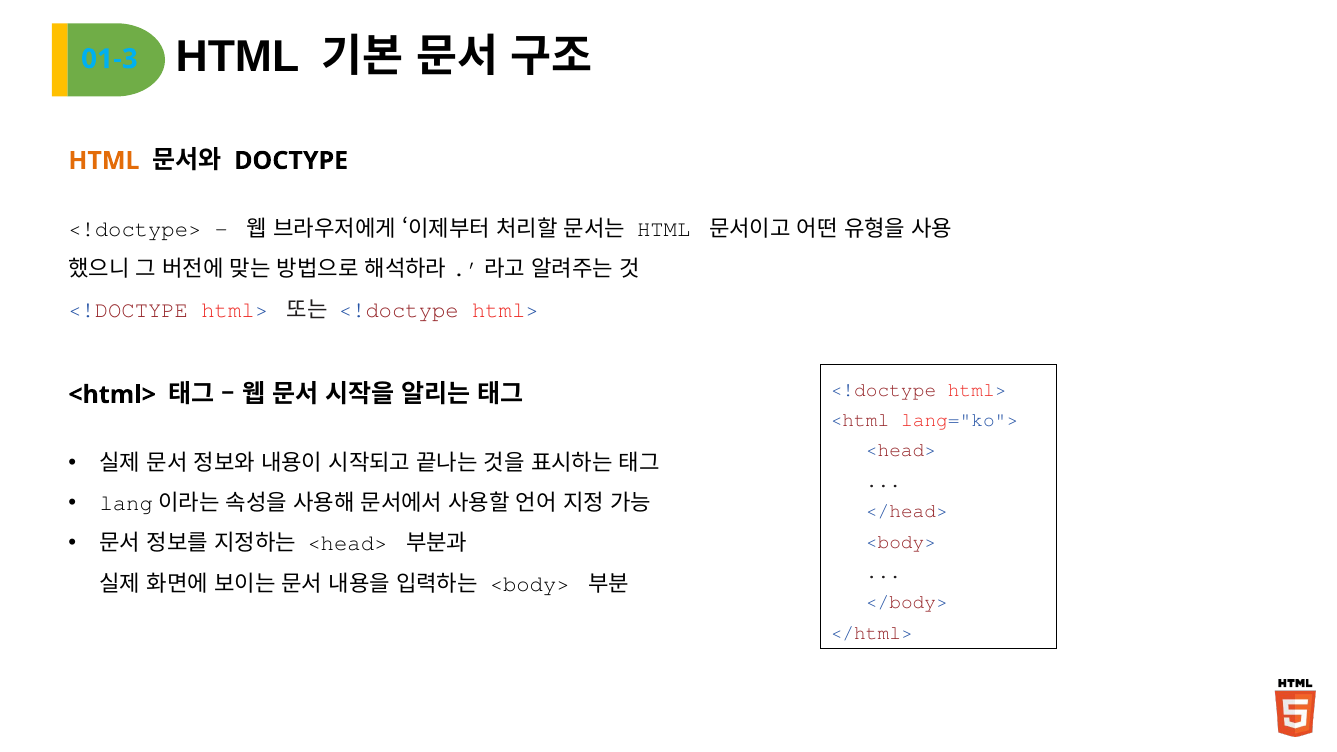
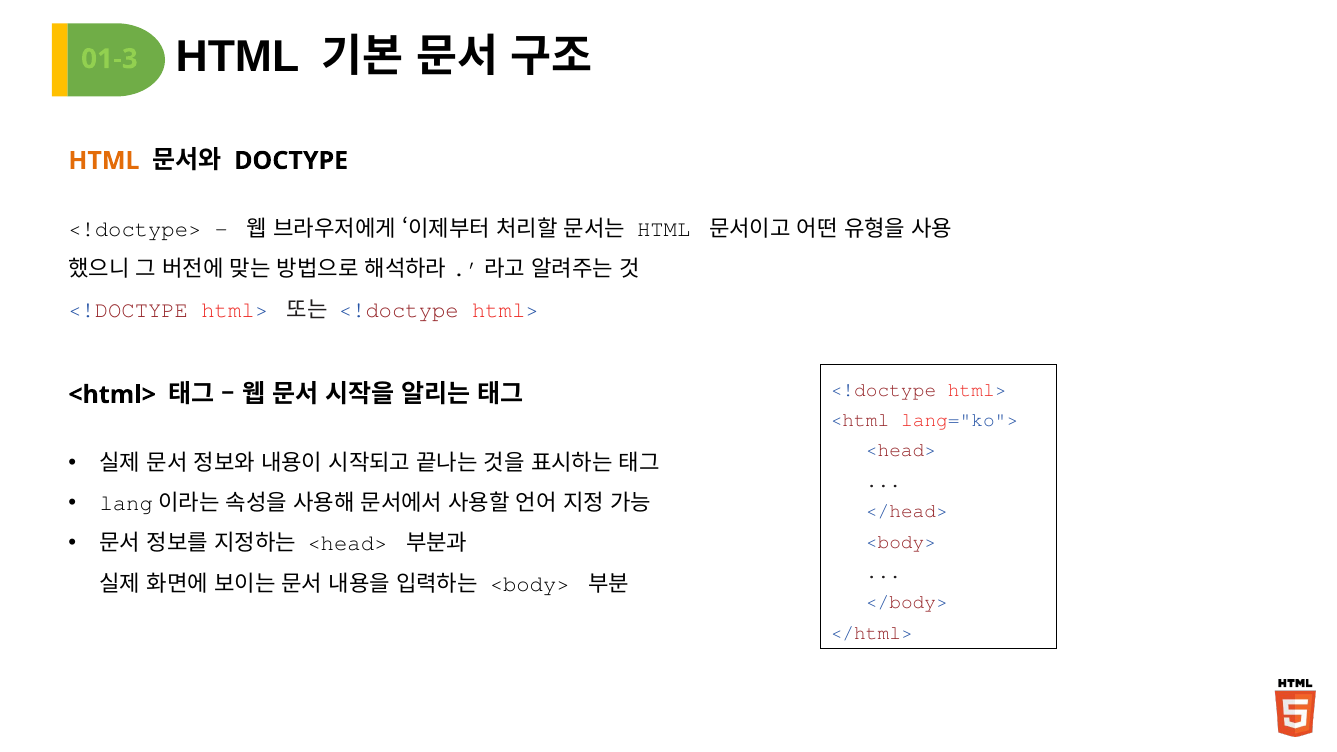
01-3 colour: light blue -> light green (109, 59)
